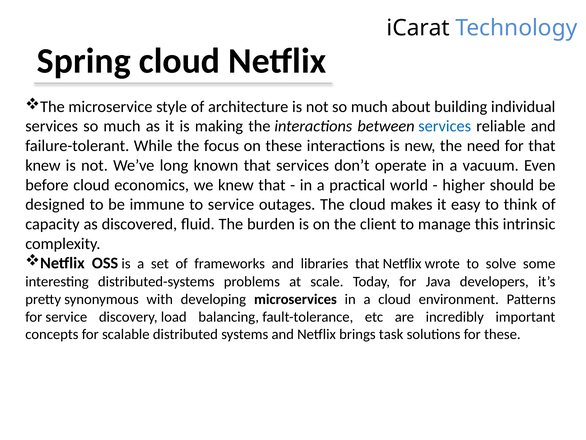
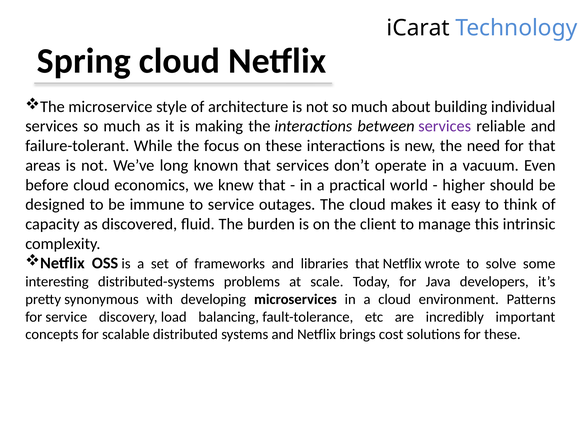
services colour: blue -> purple (445, 126)
knew: knew -> areas (43, 165)
task: task -> cost (391, 334)
